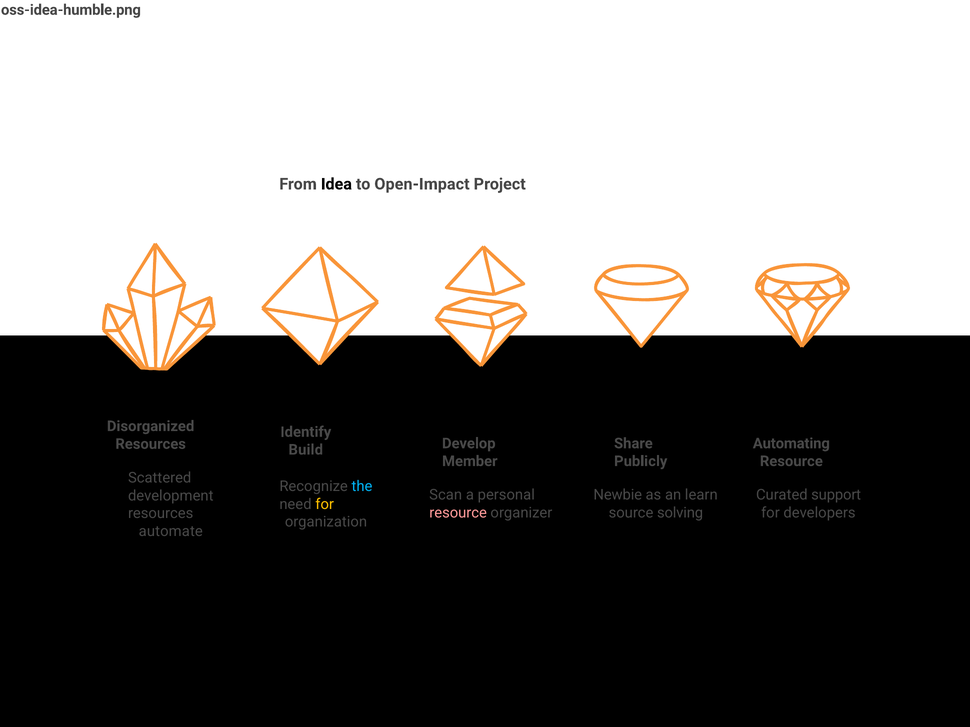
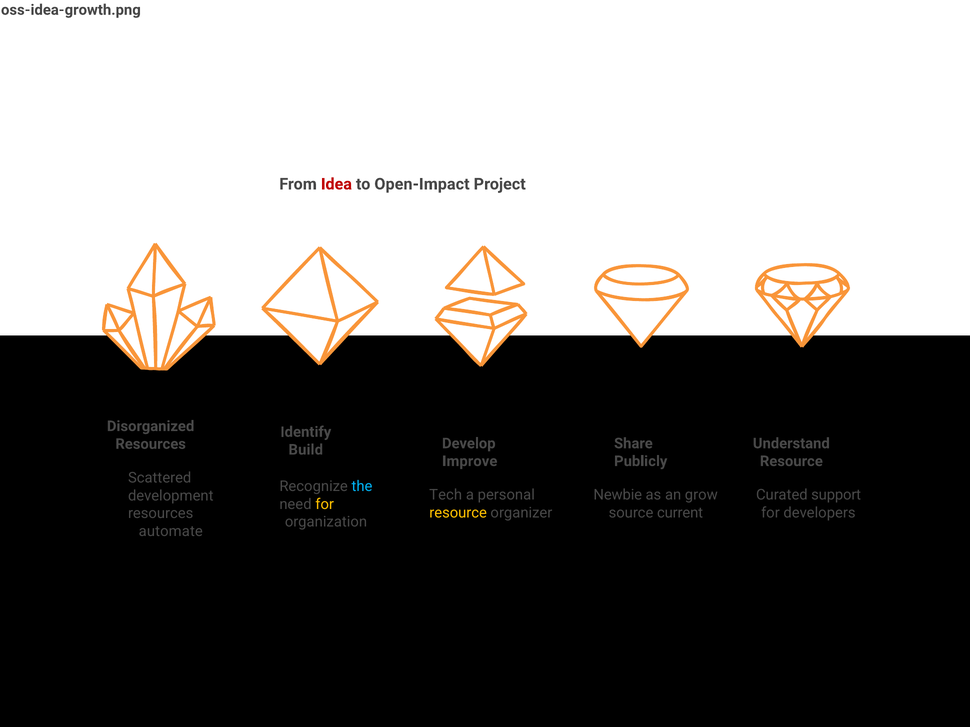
oss-idea-humble.png: oss-idea-humble.png -> oss-idea-growth.png (71, 10)
Idea colour: black -> red (336, 184)
Automating: Automating -> Understand (791, 444)
Member: Member -> Improve (470, 462)
Scan: Scan -> Tech (446, 495)
learn: learn -> grow (701, 495)
resource colour: pink -> yellow (458, 513)
solving: solving -> current (680, 513)
